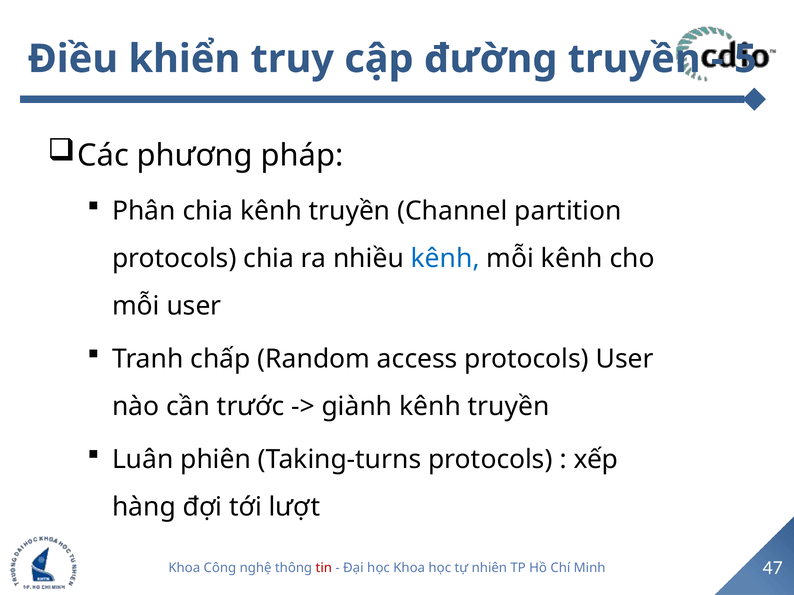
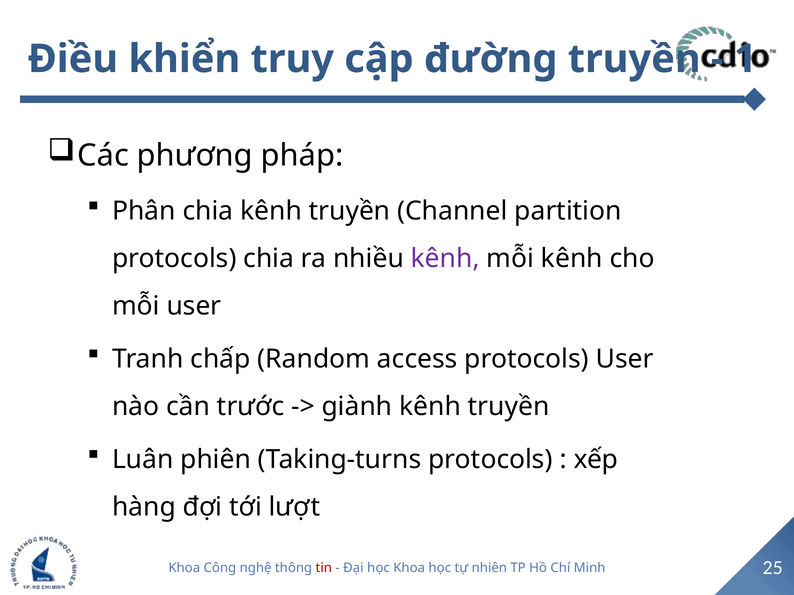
5: 5 -> 1 (745, 59)
kênh colour: blue -> purple (445, 259)
47: 47 -> 25 (773, 568)
